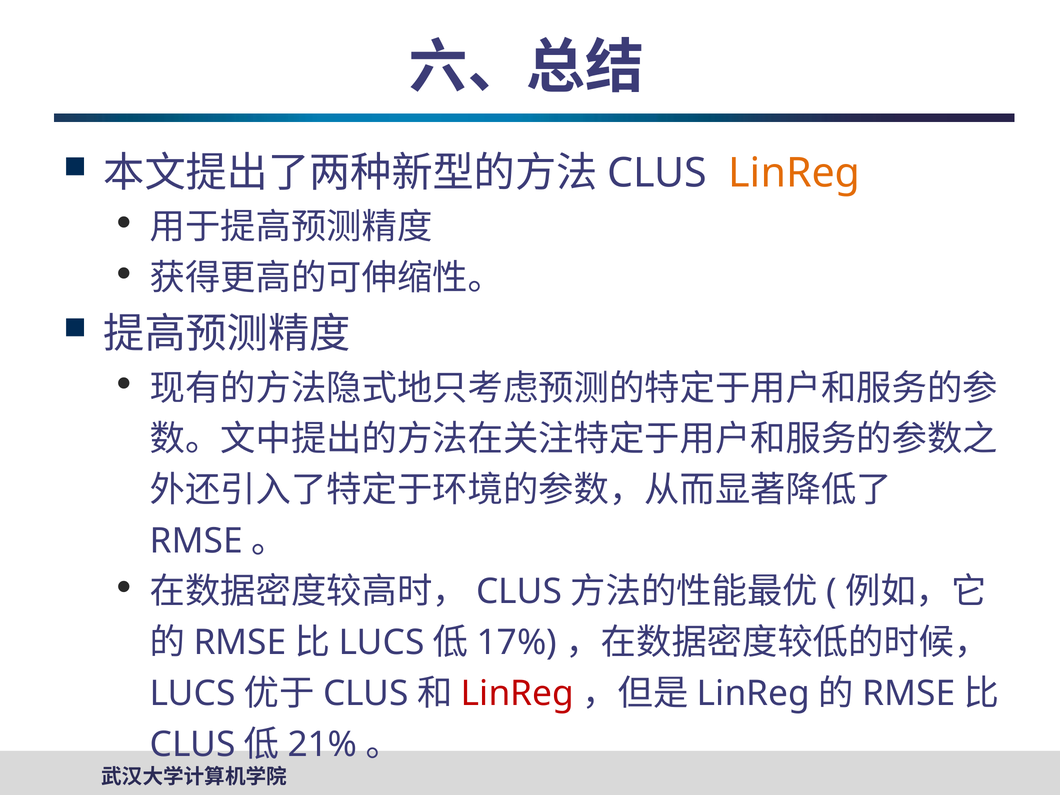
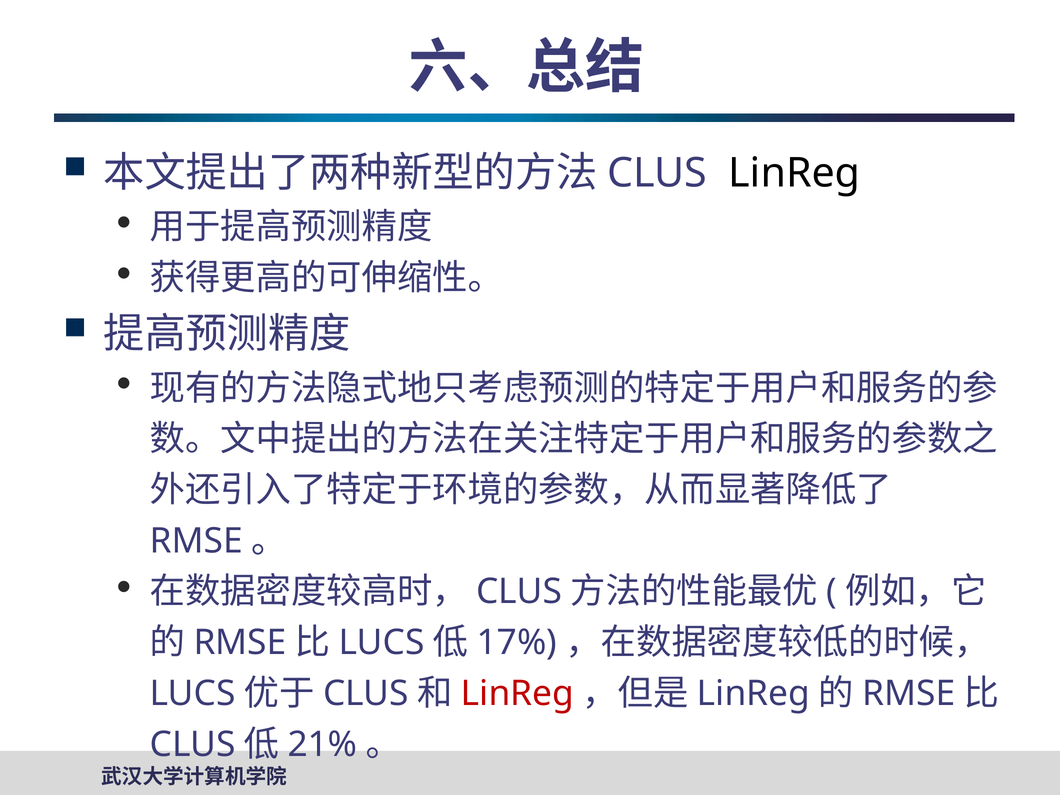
LinReg colour: orange -> black (794, 173)
